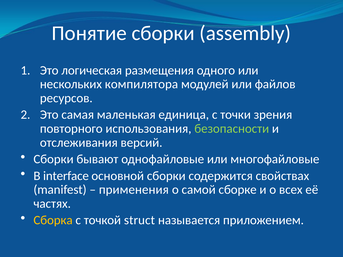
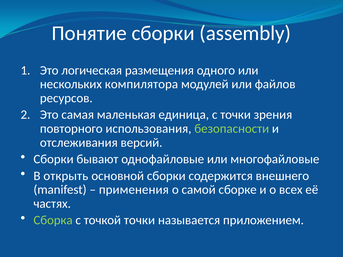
interface: interface -> открыть (66, 176)
свойствах: свойствах -> внешнего (282, 176)
Сборка colour: yellow -> light green (53, 220)
точкой struct: struct -> точки (139, 220)
